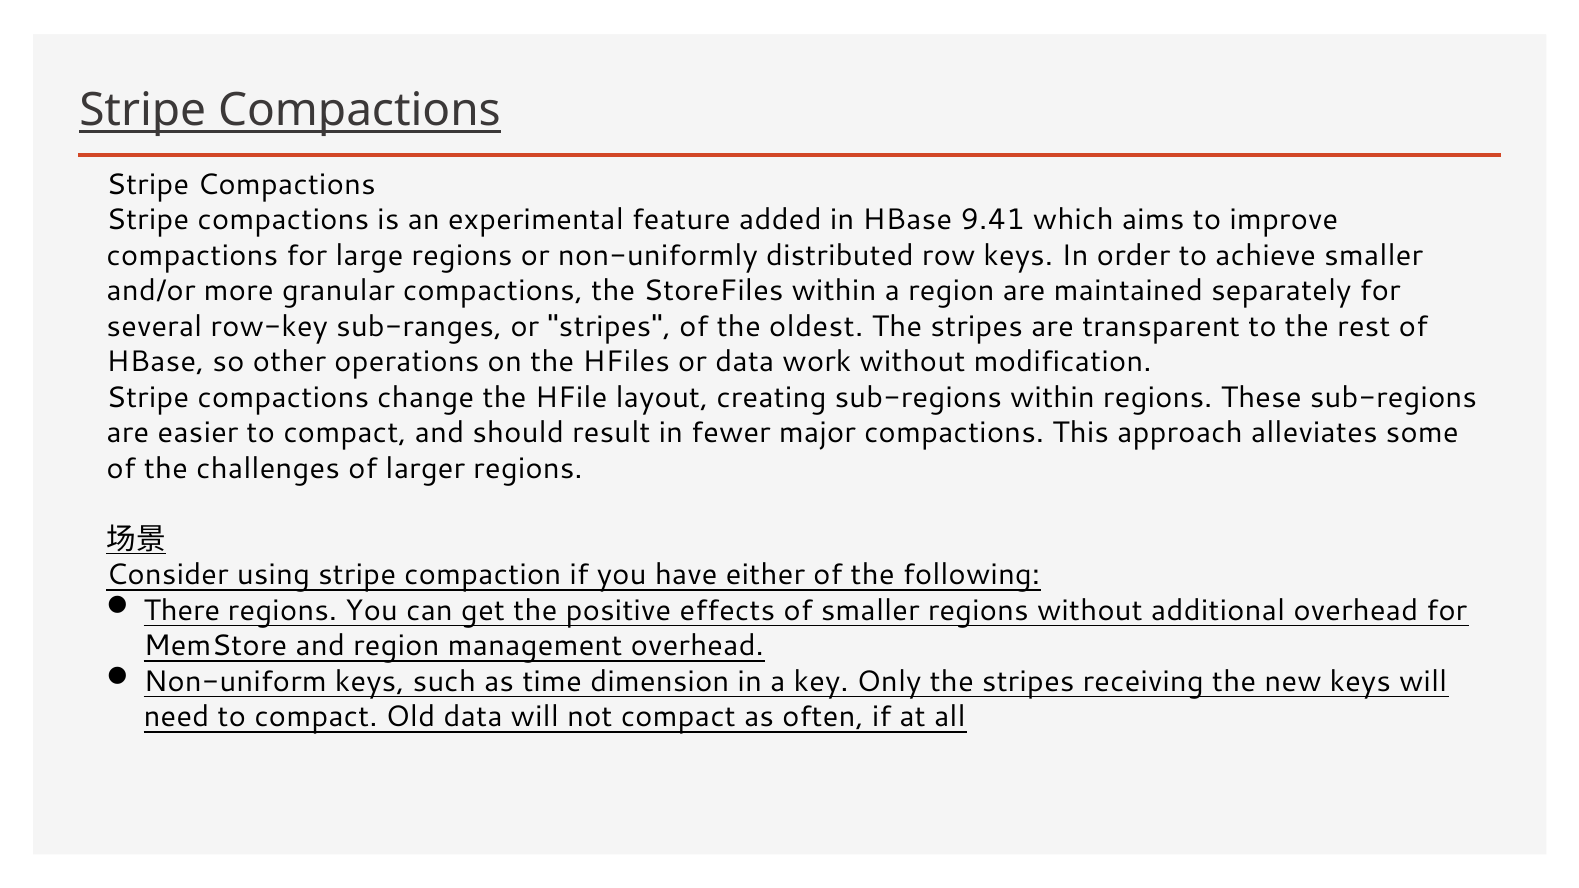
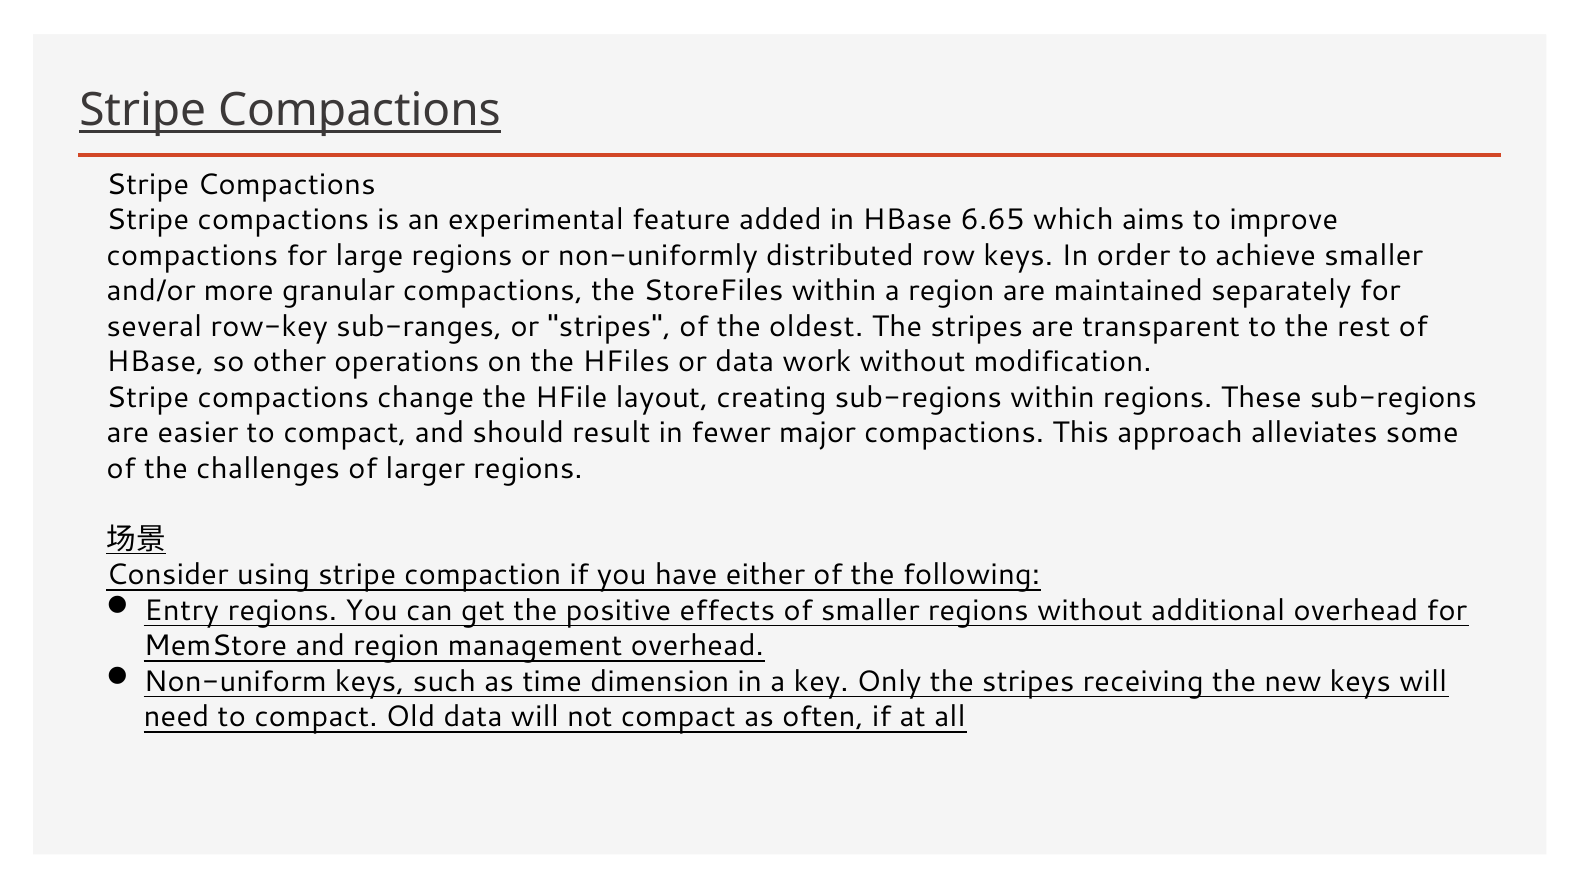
9.41: 9.41 -> 6.65 (993, 220)
There: There -> Entry (181, 611)
